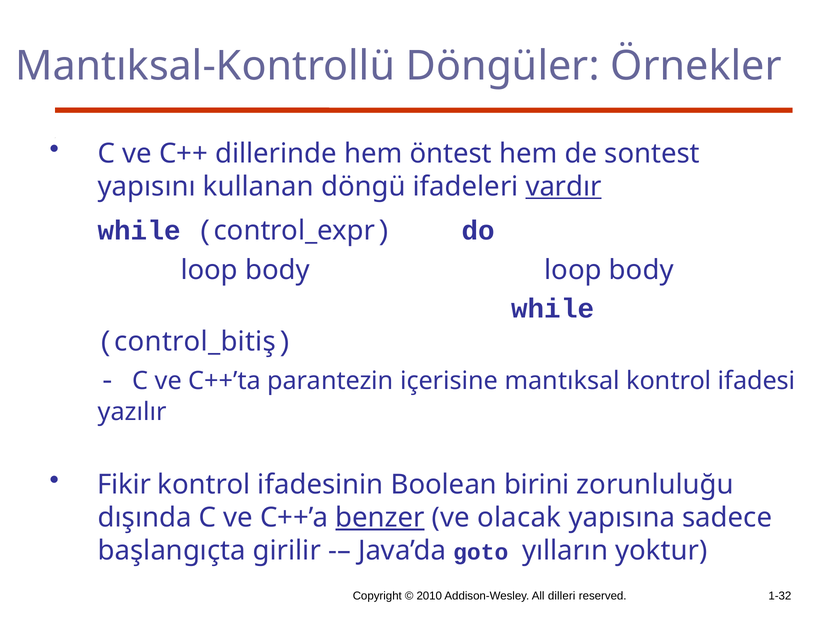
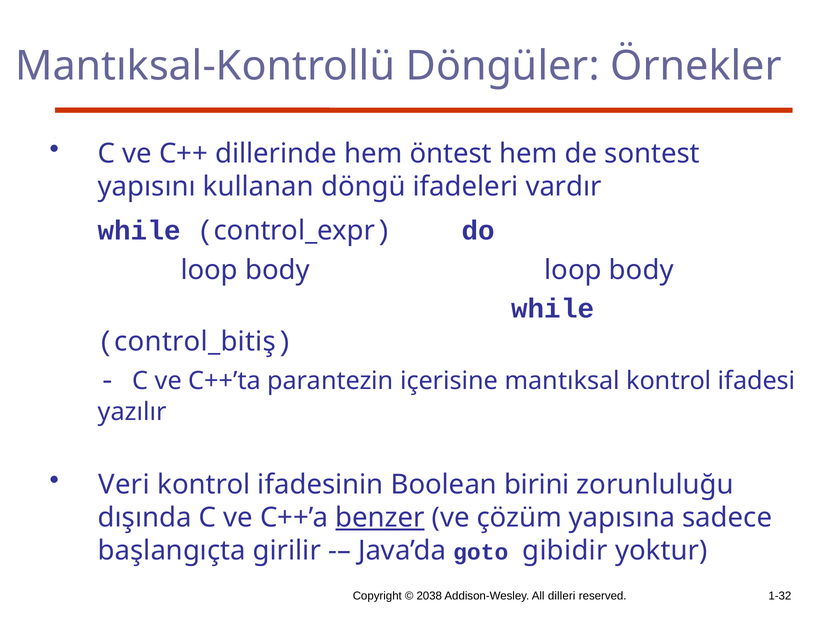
vardır underline: present -> none (564, 187)
Fikir: Fikir -> Veri (124, 485)
olacak: olacak -> çözüm (519, 518)
yılların: yılların -> gibidir (565, 551)
2010: 2010 -> 2038 (429, 596)
